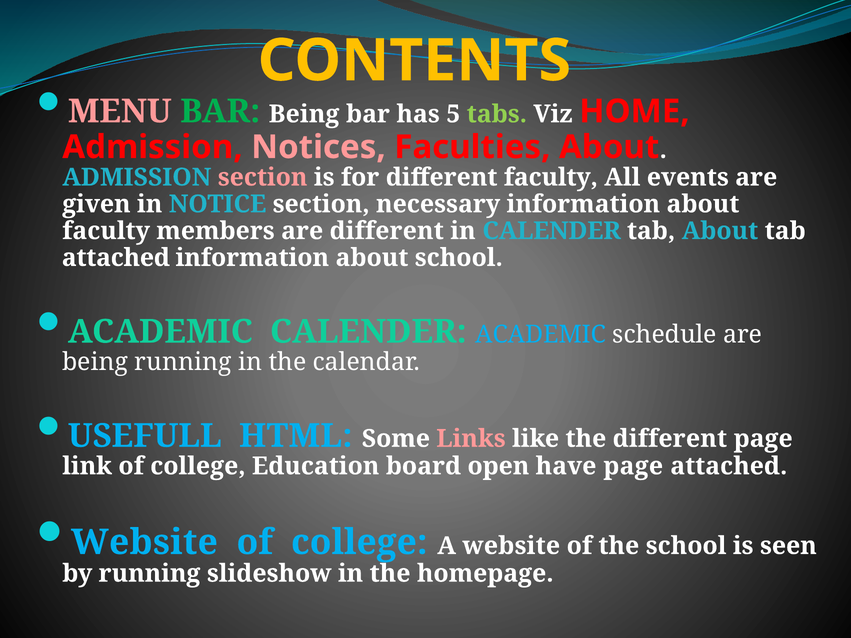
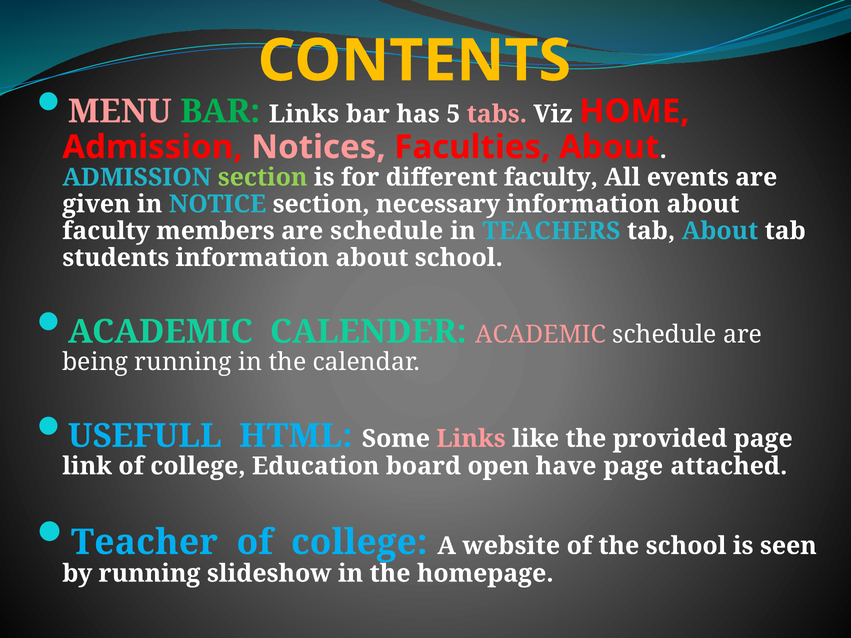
BAR Being: Being -> Links (304, 114)
tabs colour: light green -> pink (497, 114)
section colour: pink -> light green (263, 177)
are different: different -> schedule (387, 231)
in CALENDER: CALENDER -> TEACHERS (551, 231)
attached: attached -> students (116, 258)
ACADEMIC colour: light blue -> pink (541, 335)
the different: different -> provided (670, 439)
Website: Website -> Teacher (144, 543)
